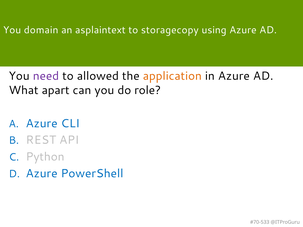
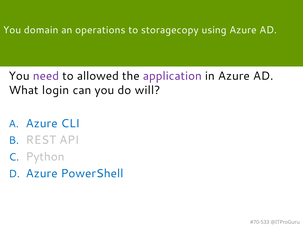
asplaintext: asplaintext -> operations (100, 30)
application colour: orange -> purple (172, 76)
apart: apart -> login (56, 90)
role: role -> will (147, 90)
